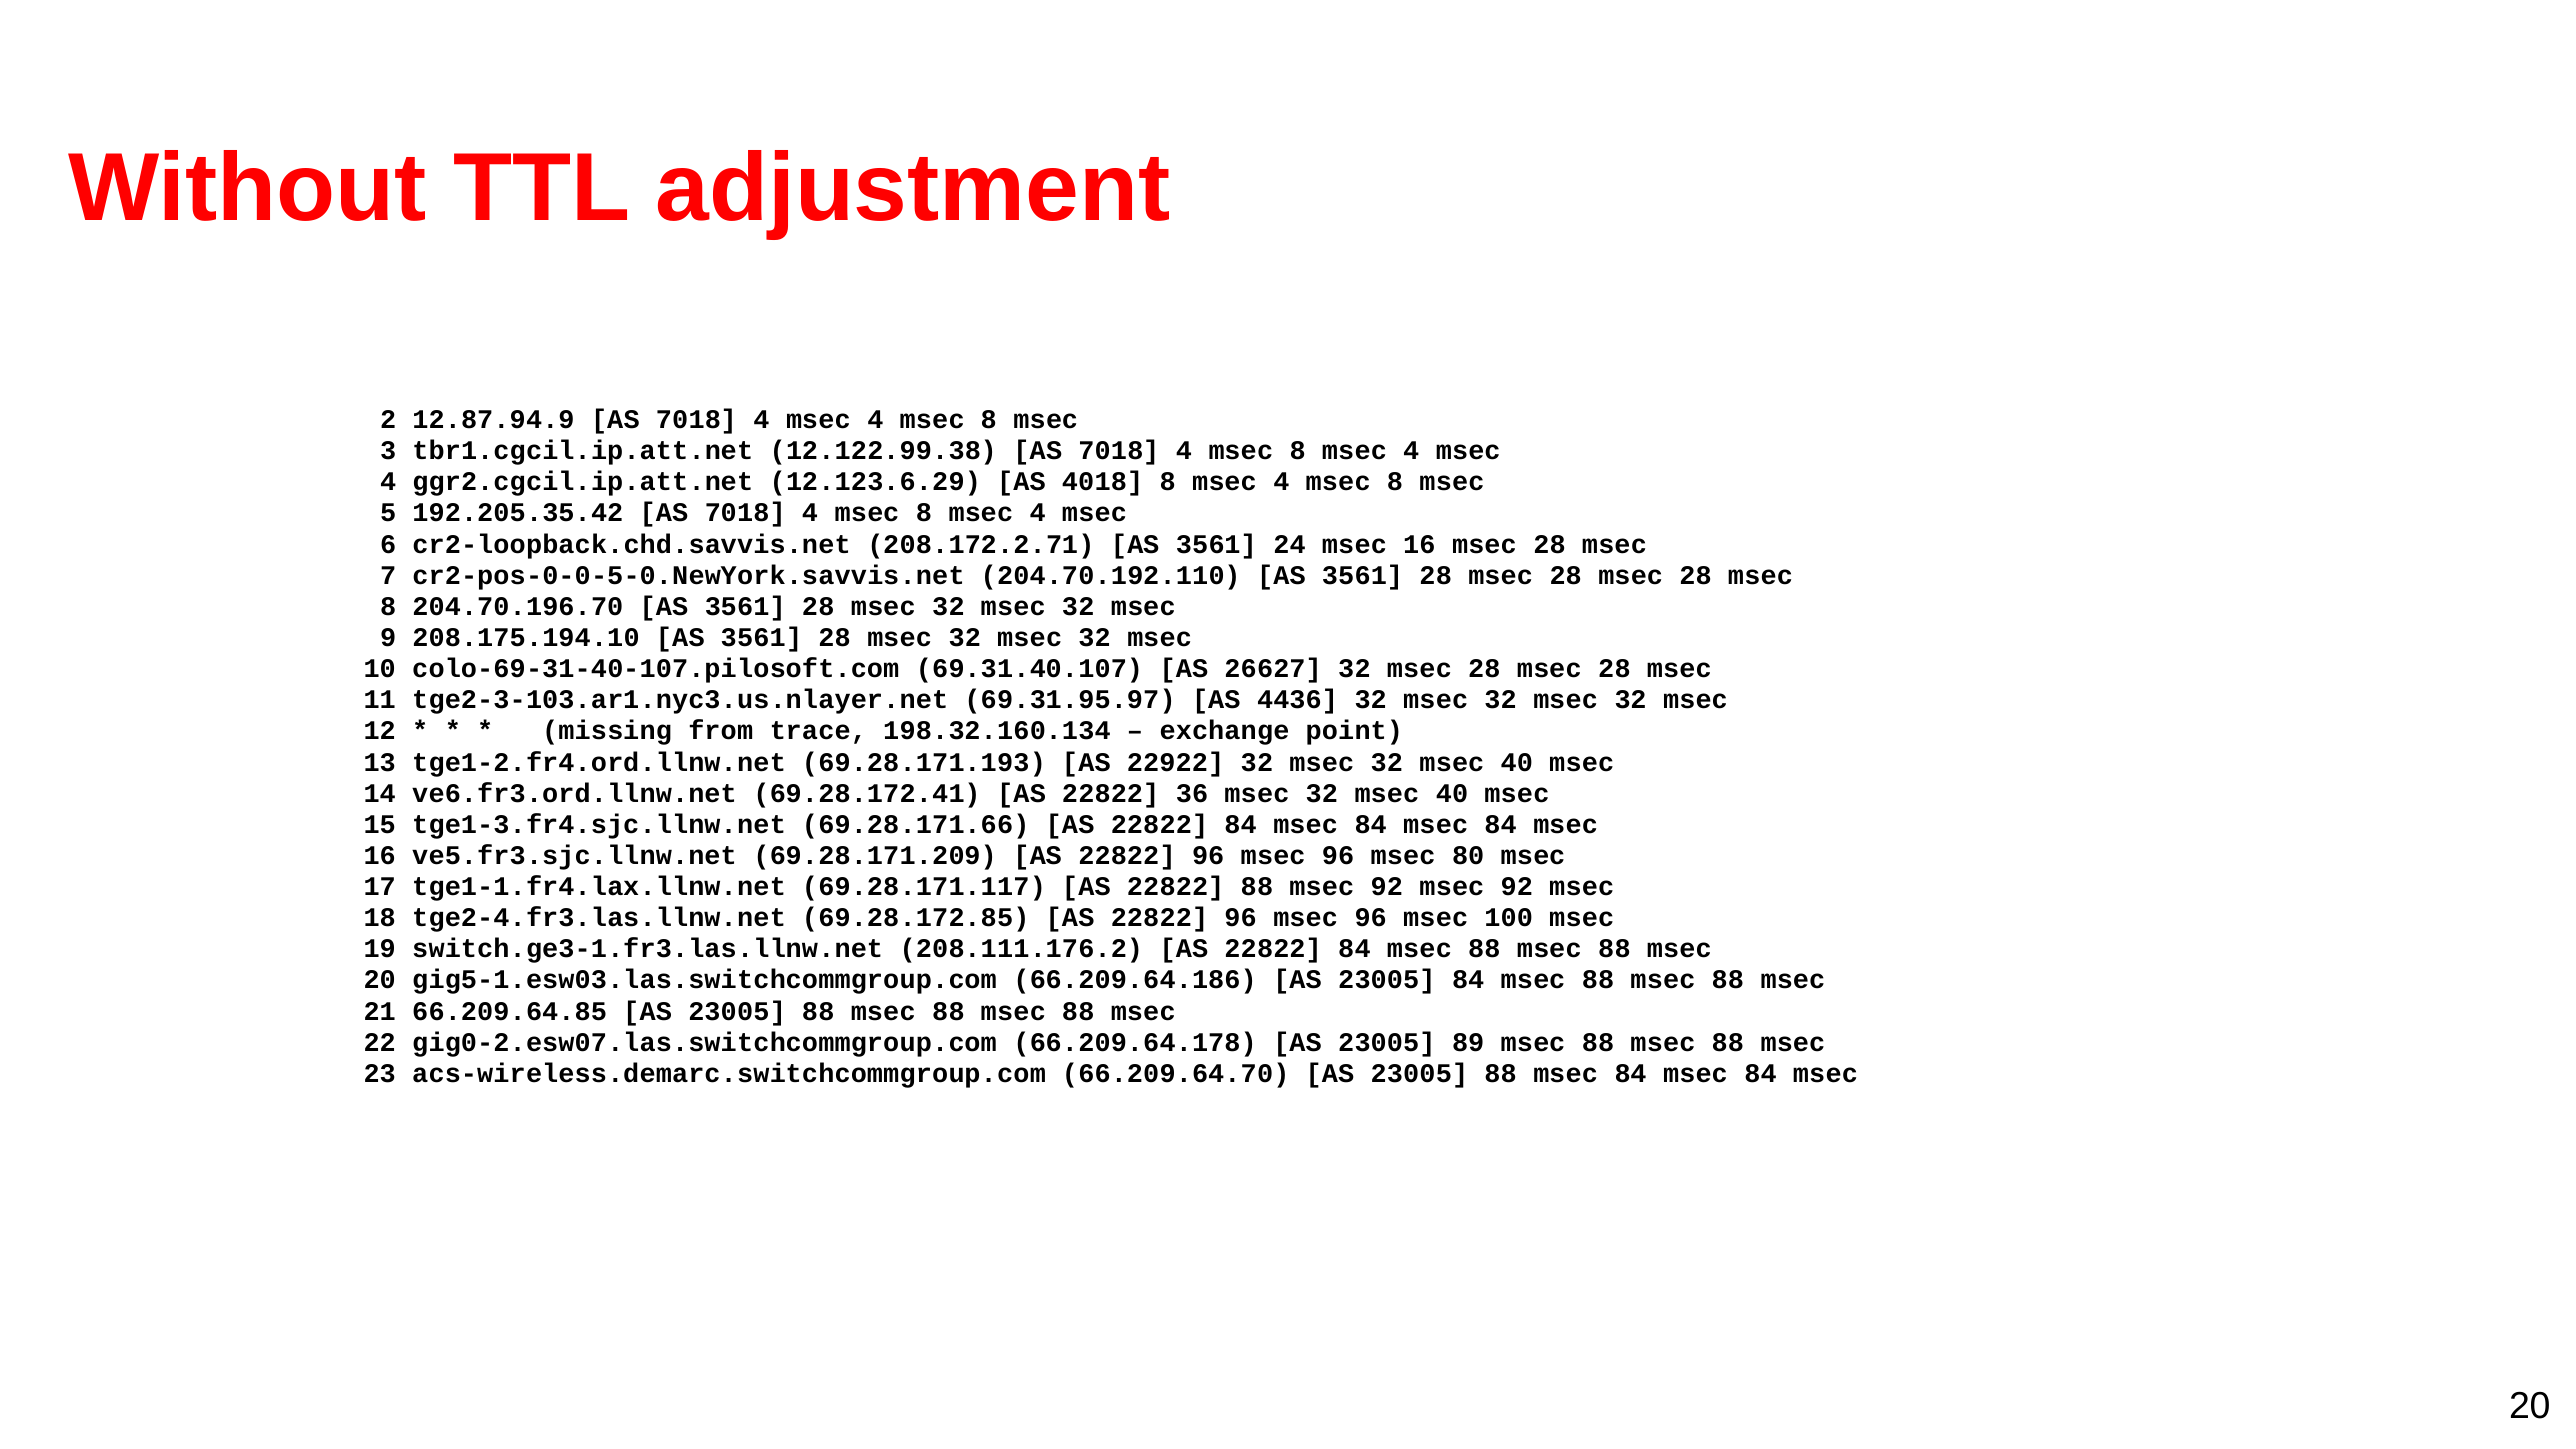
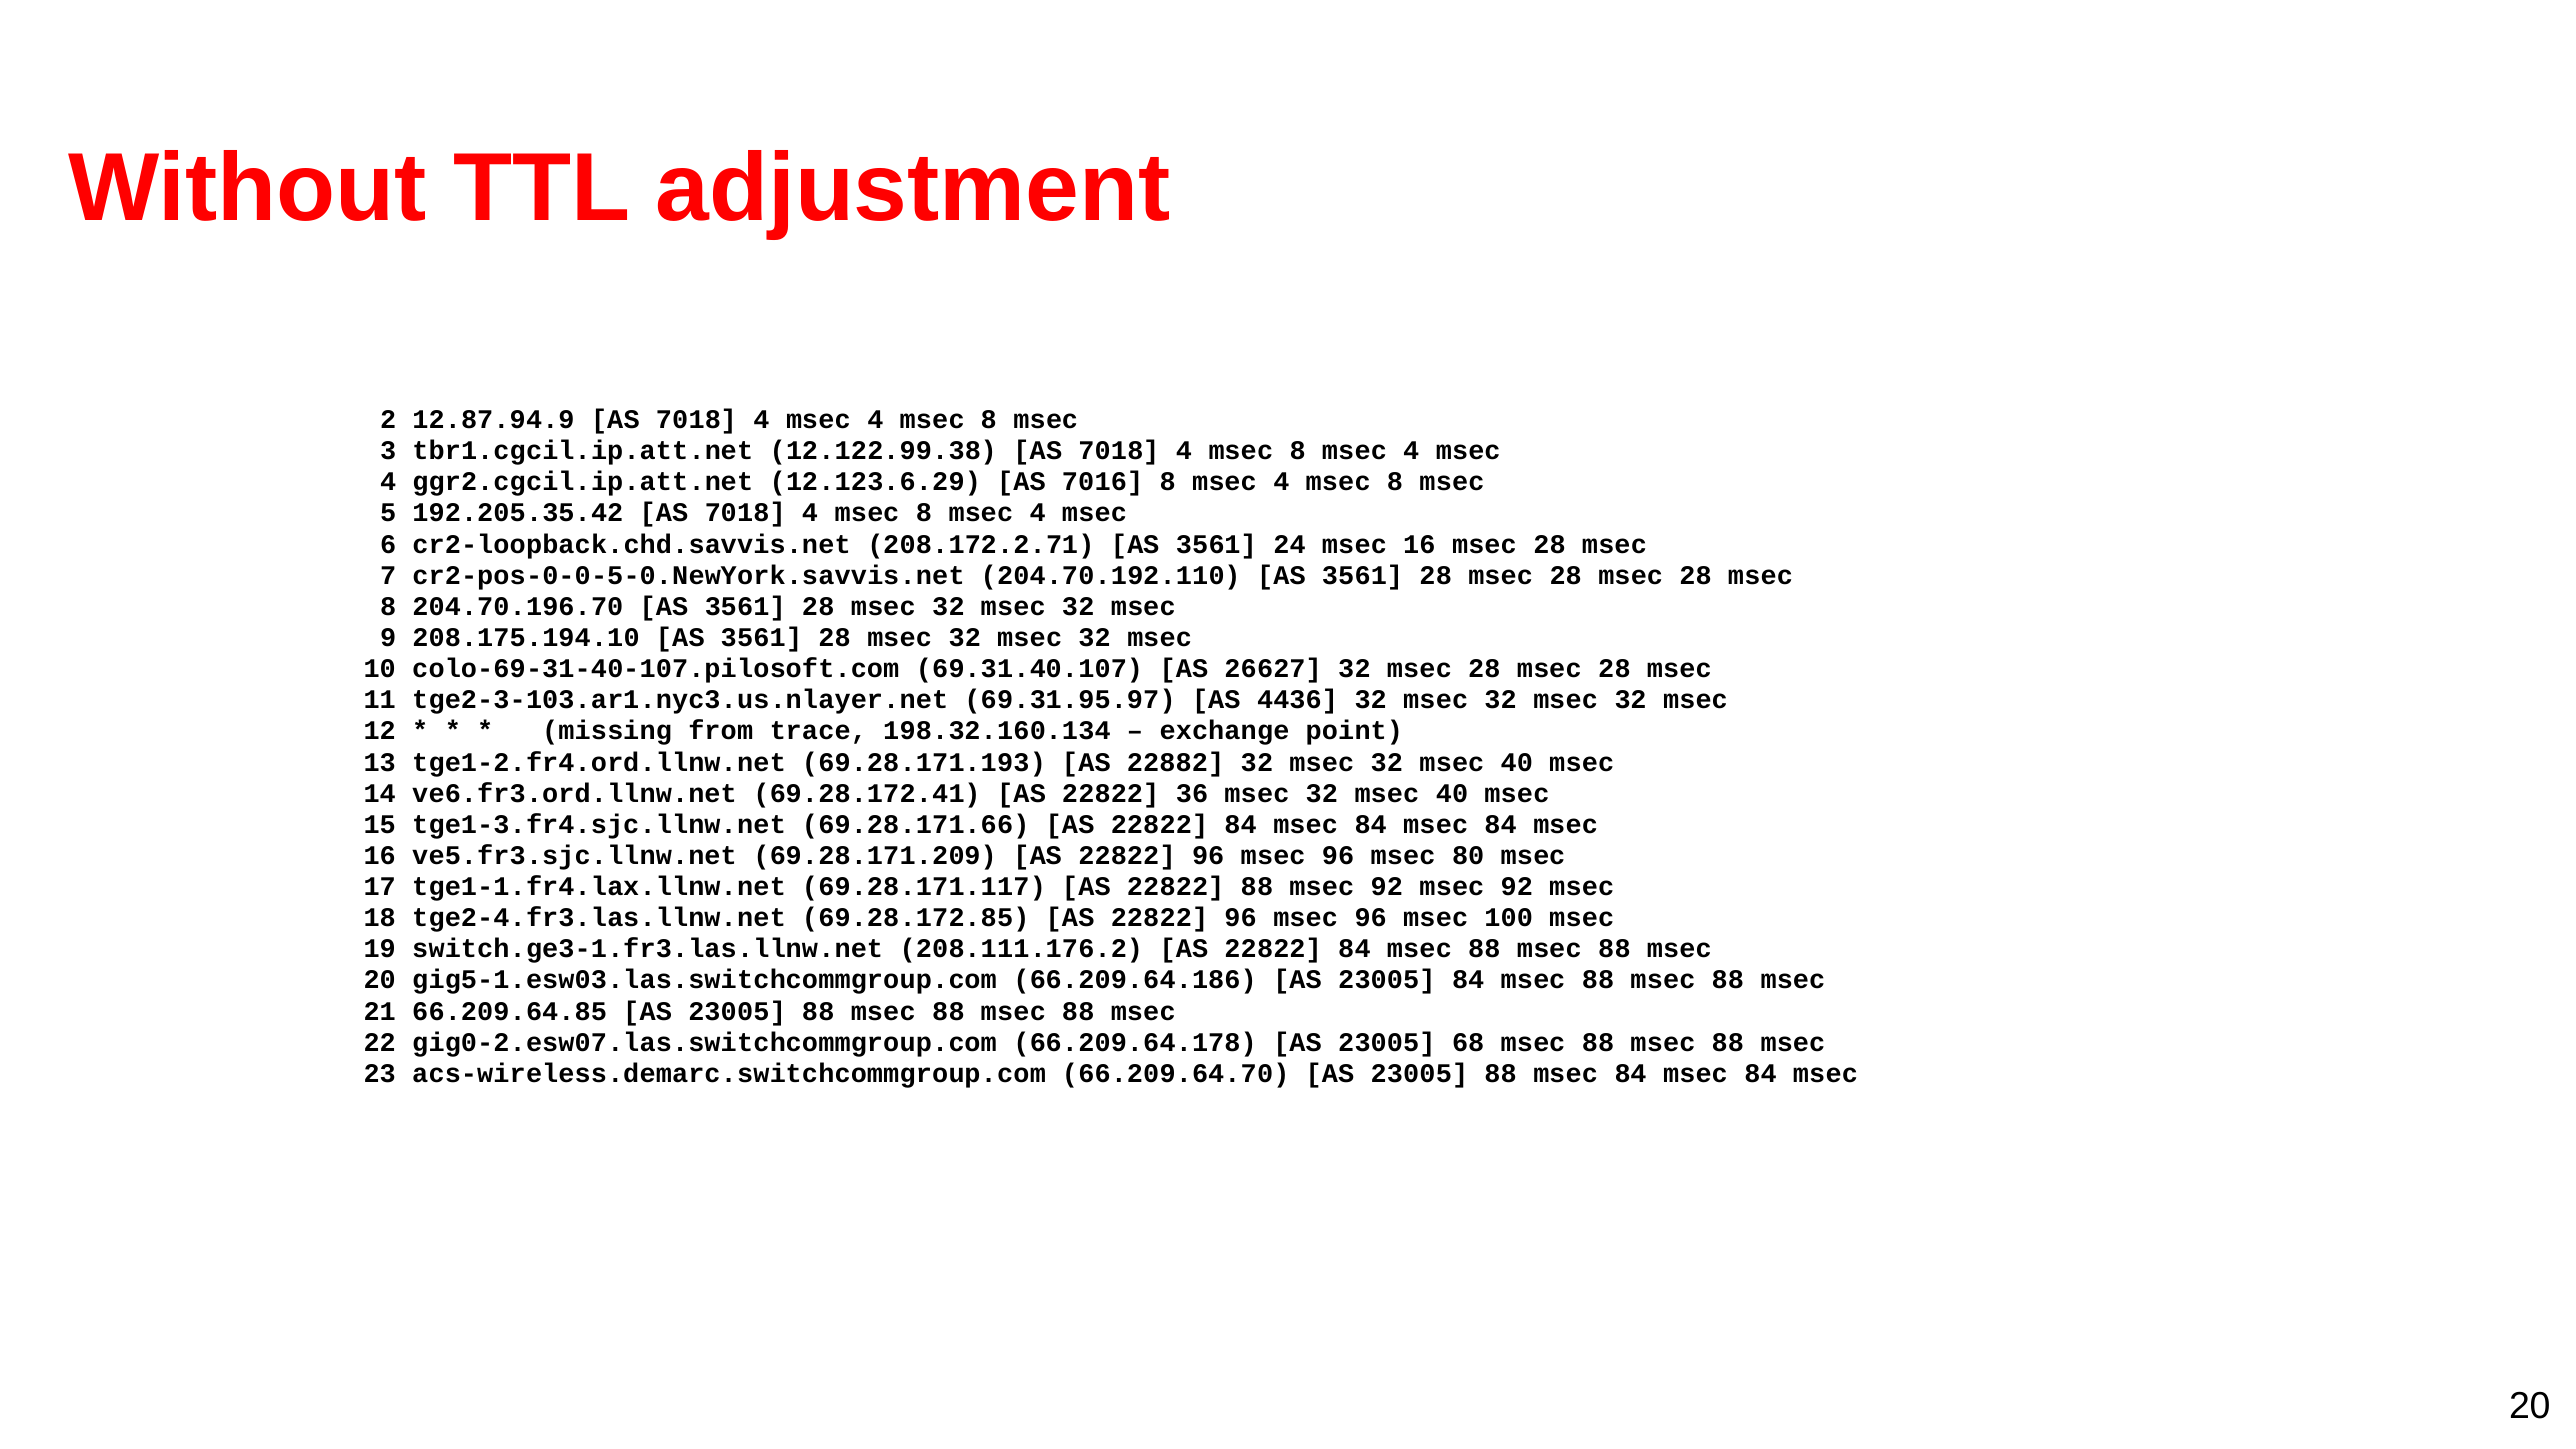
4018: 4018 -> 7016 (1103, 482)
22922: 22922 -> 22882 (1175, 762)
89: 89 -> 68 (1468, 1042)
